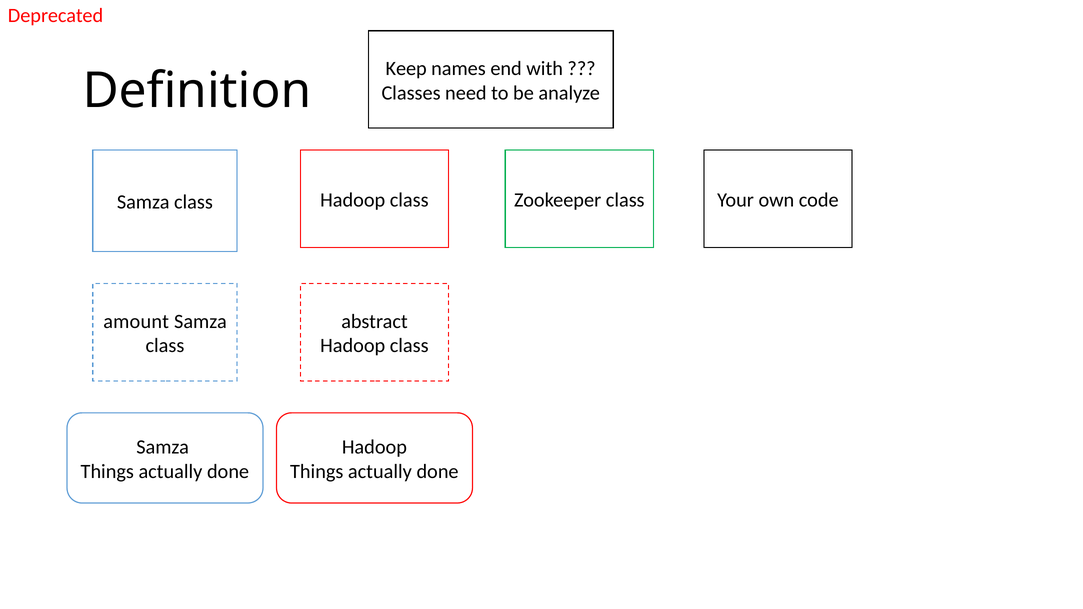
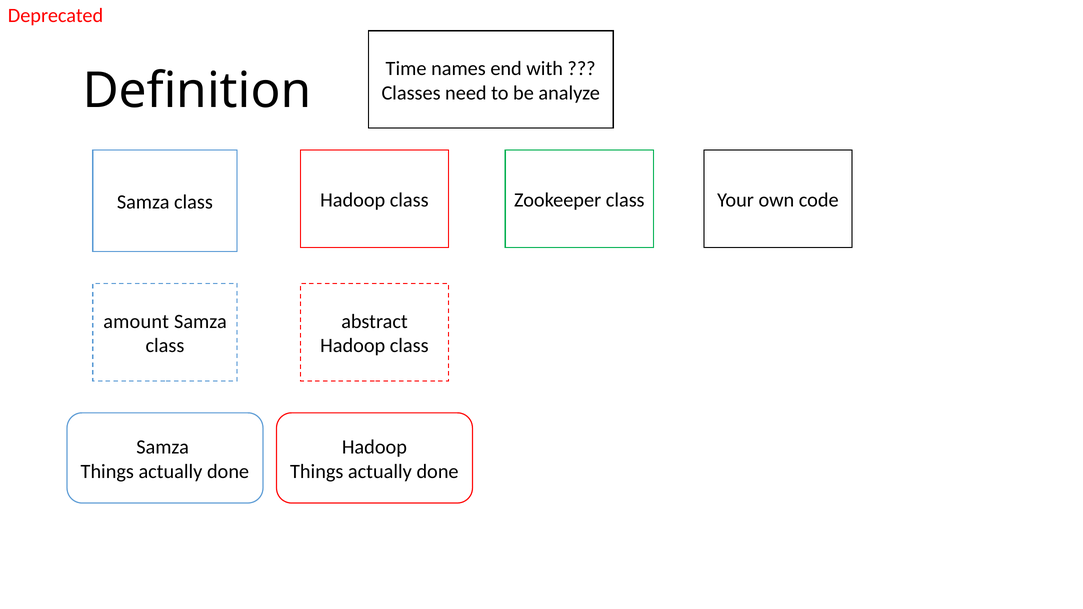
Keep: Keep -> Time (406, 69)
